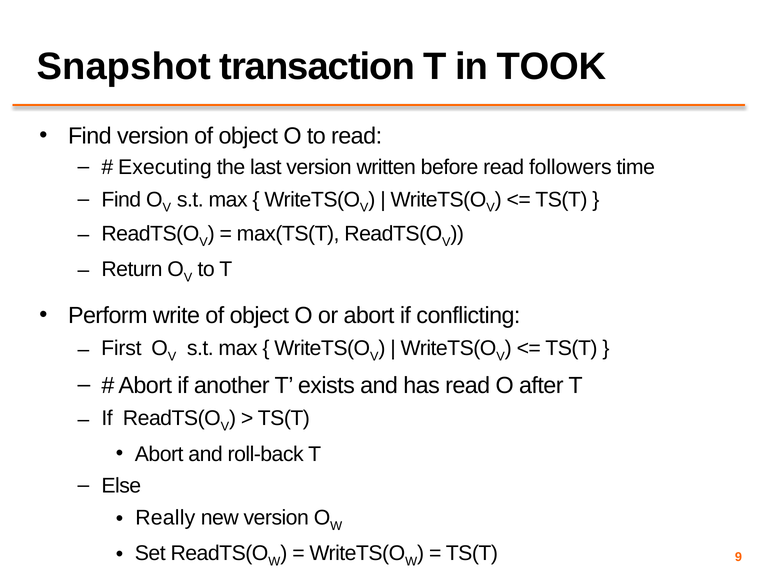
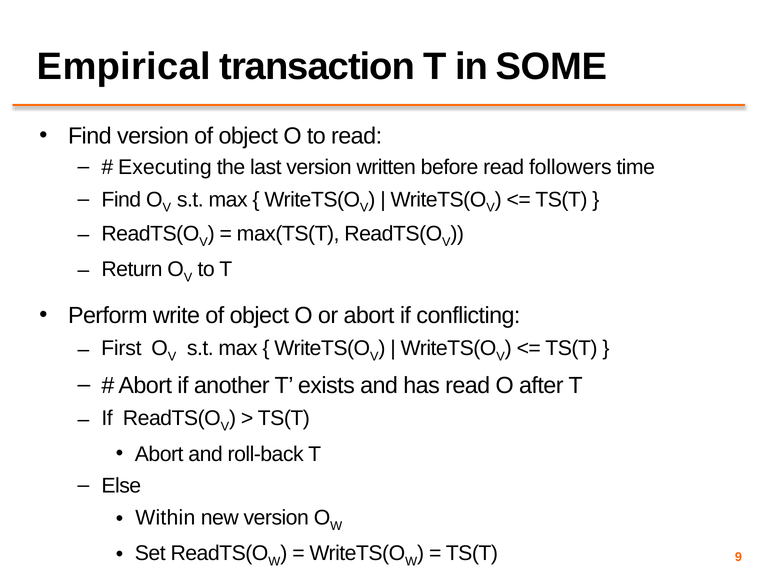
Snapshot: Snapshot -> Empirical (124, 67)
TOOK: TOOK -> SOME (552, 67)
Really: Really -> Within (165, 518)
